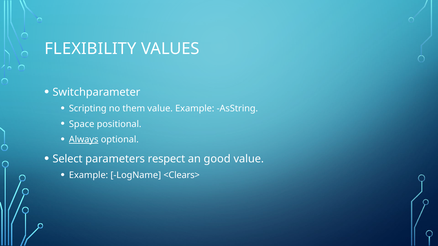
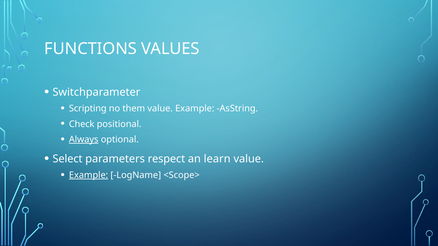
FLEXIBILITY: FLEXIBILITY -> FUNCTIONS (91, 49)
Space: Space -> Check (82, 124)
good: good -> learn (217, 159)
Example underline: none -> present (89, 175)
<Clears>: <Clears> -> <Scope> (182, 175)
